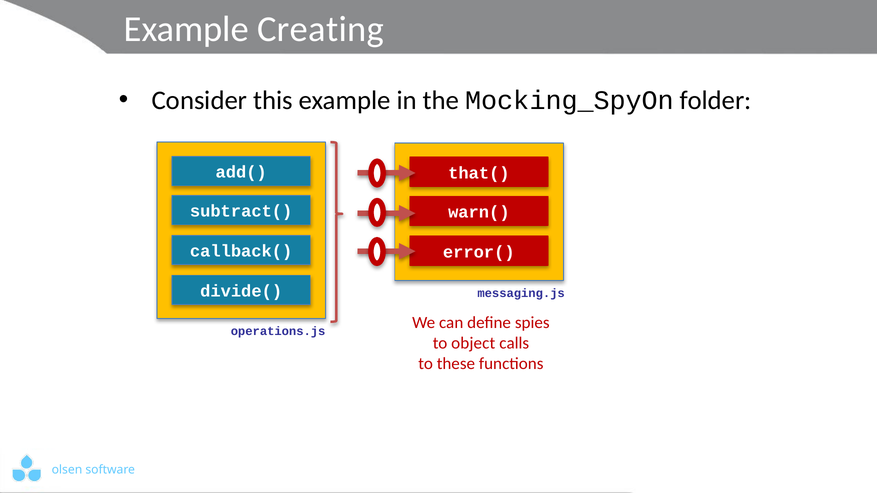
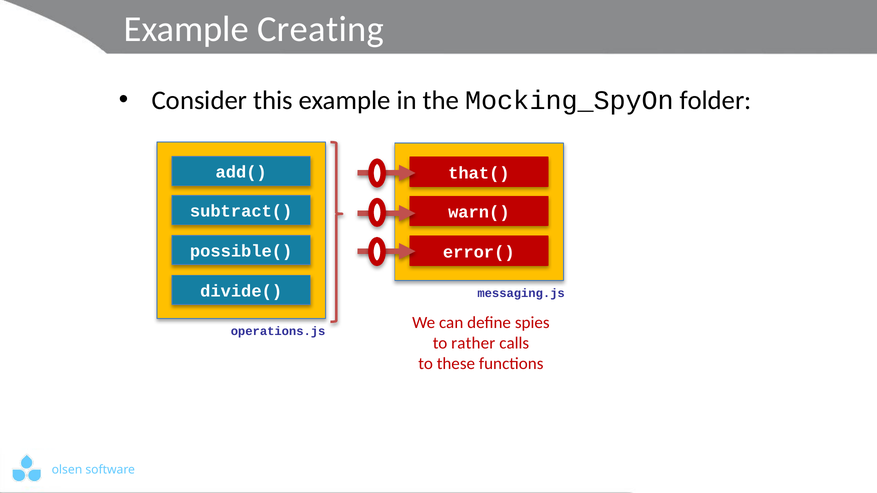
callback(: callback( -> possible( (241, 251)
object: object -> rather (473, 343)
